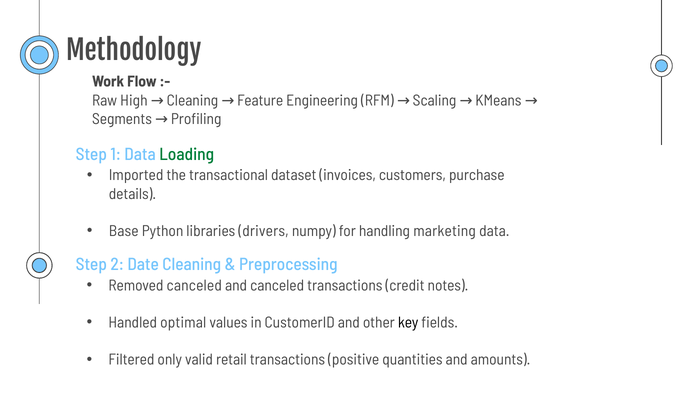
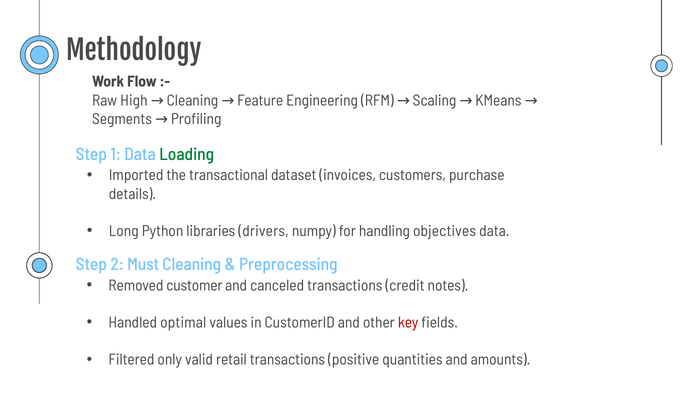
Base: Base -> Long (124, 231)
marketing: marketing -> objectives (445, 231)
Date: Date -> Must (143, 264)
Removed canceled: canceled -> customer (194, 285)
key colour: black -> red (408, 322)
